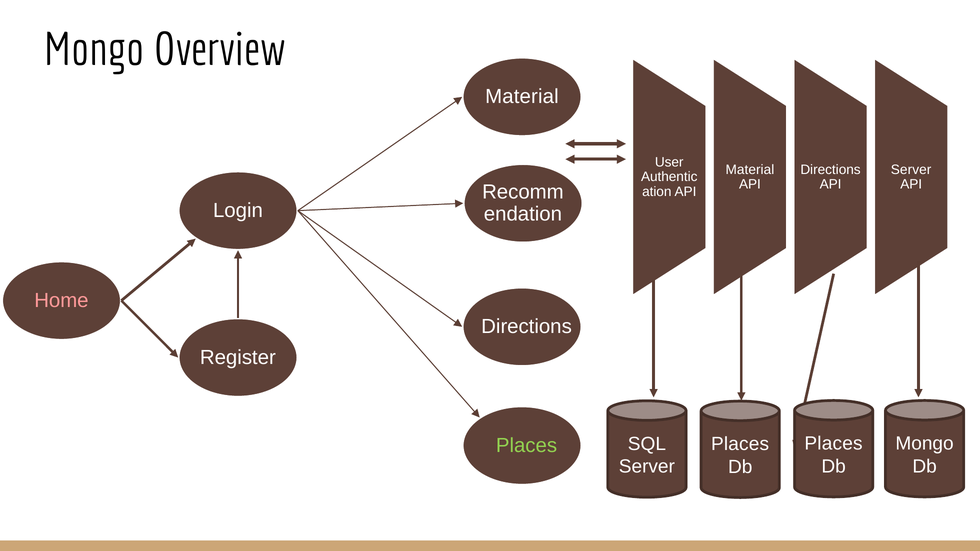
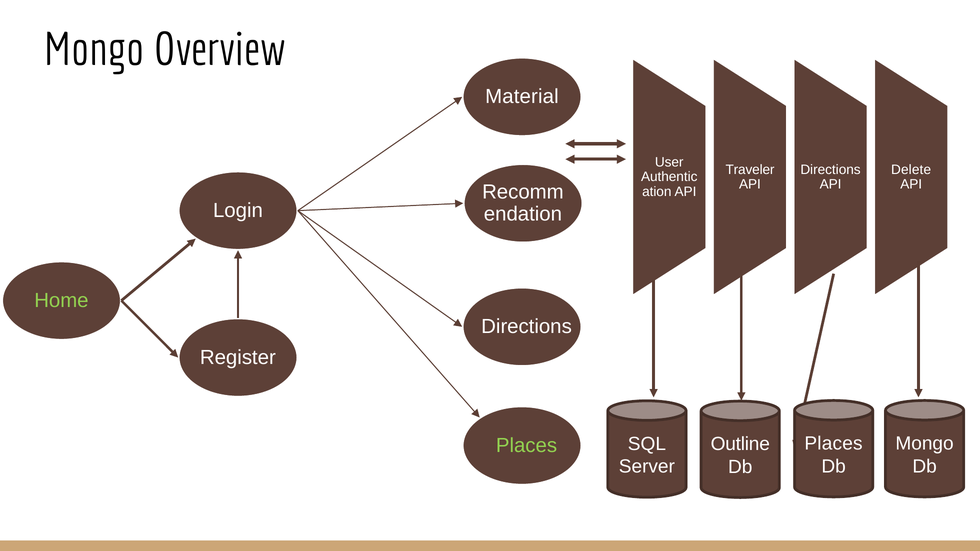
Material: Material -> Traveler (750, 170)
Server: Server -> Delete (911, 170)
Home colour: pink -> light green (61, 301)
Places: Places -> Outline (740, 444)
